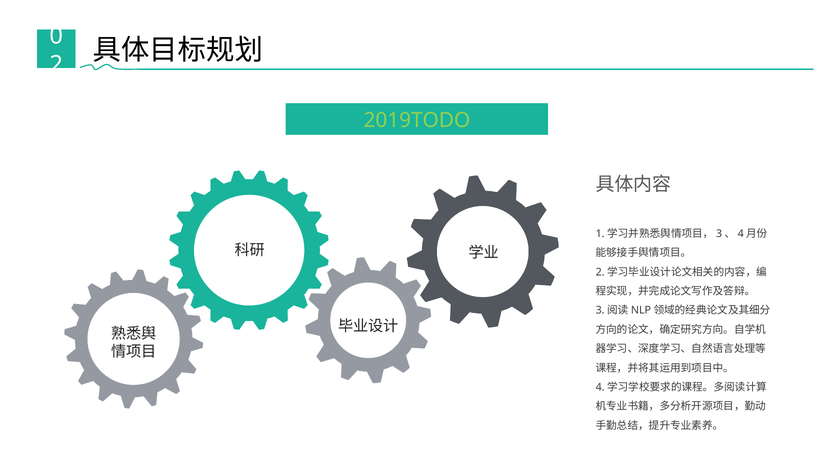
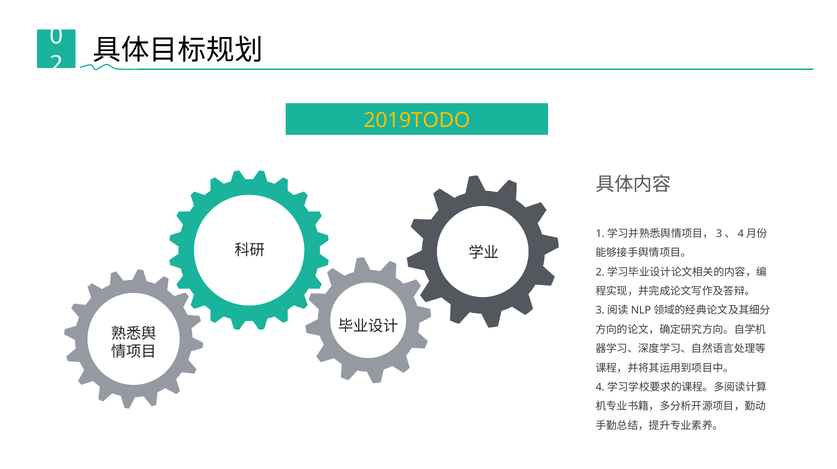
2019TODO colour: light green -> yellow (417, 120)
